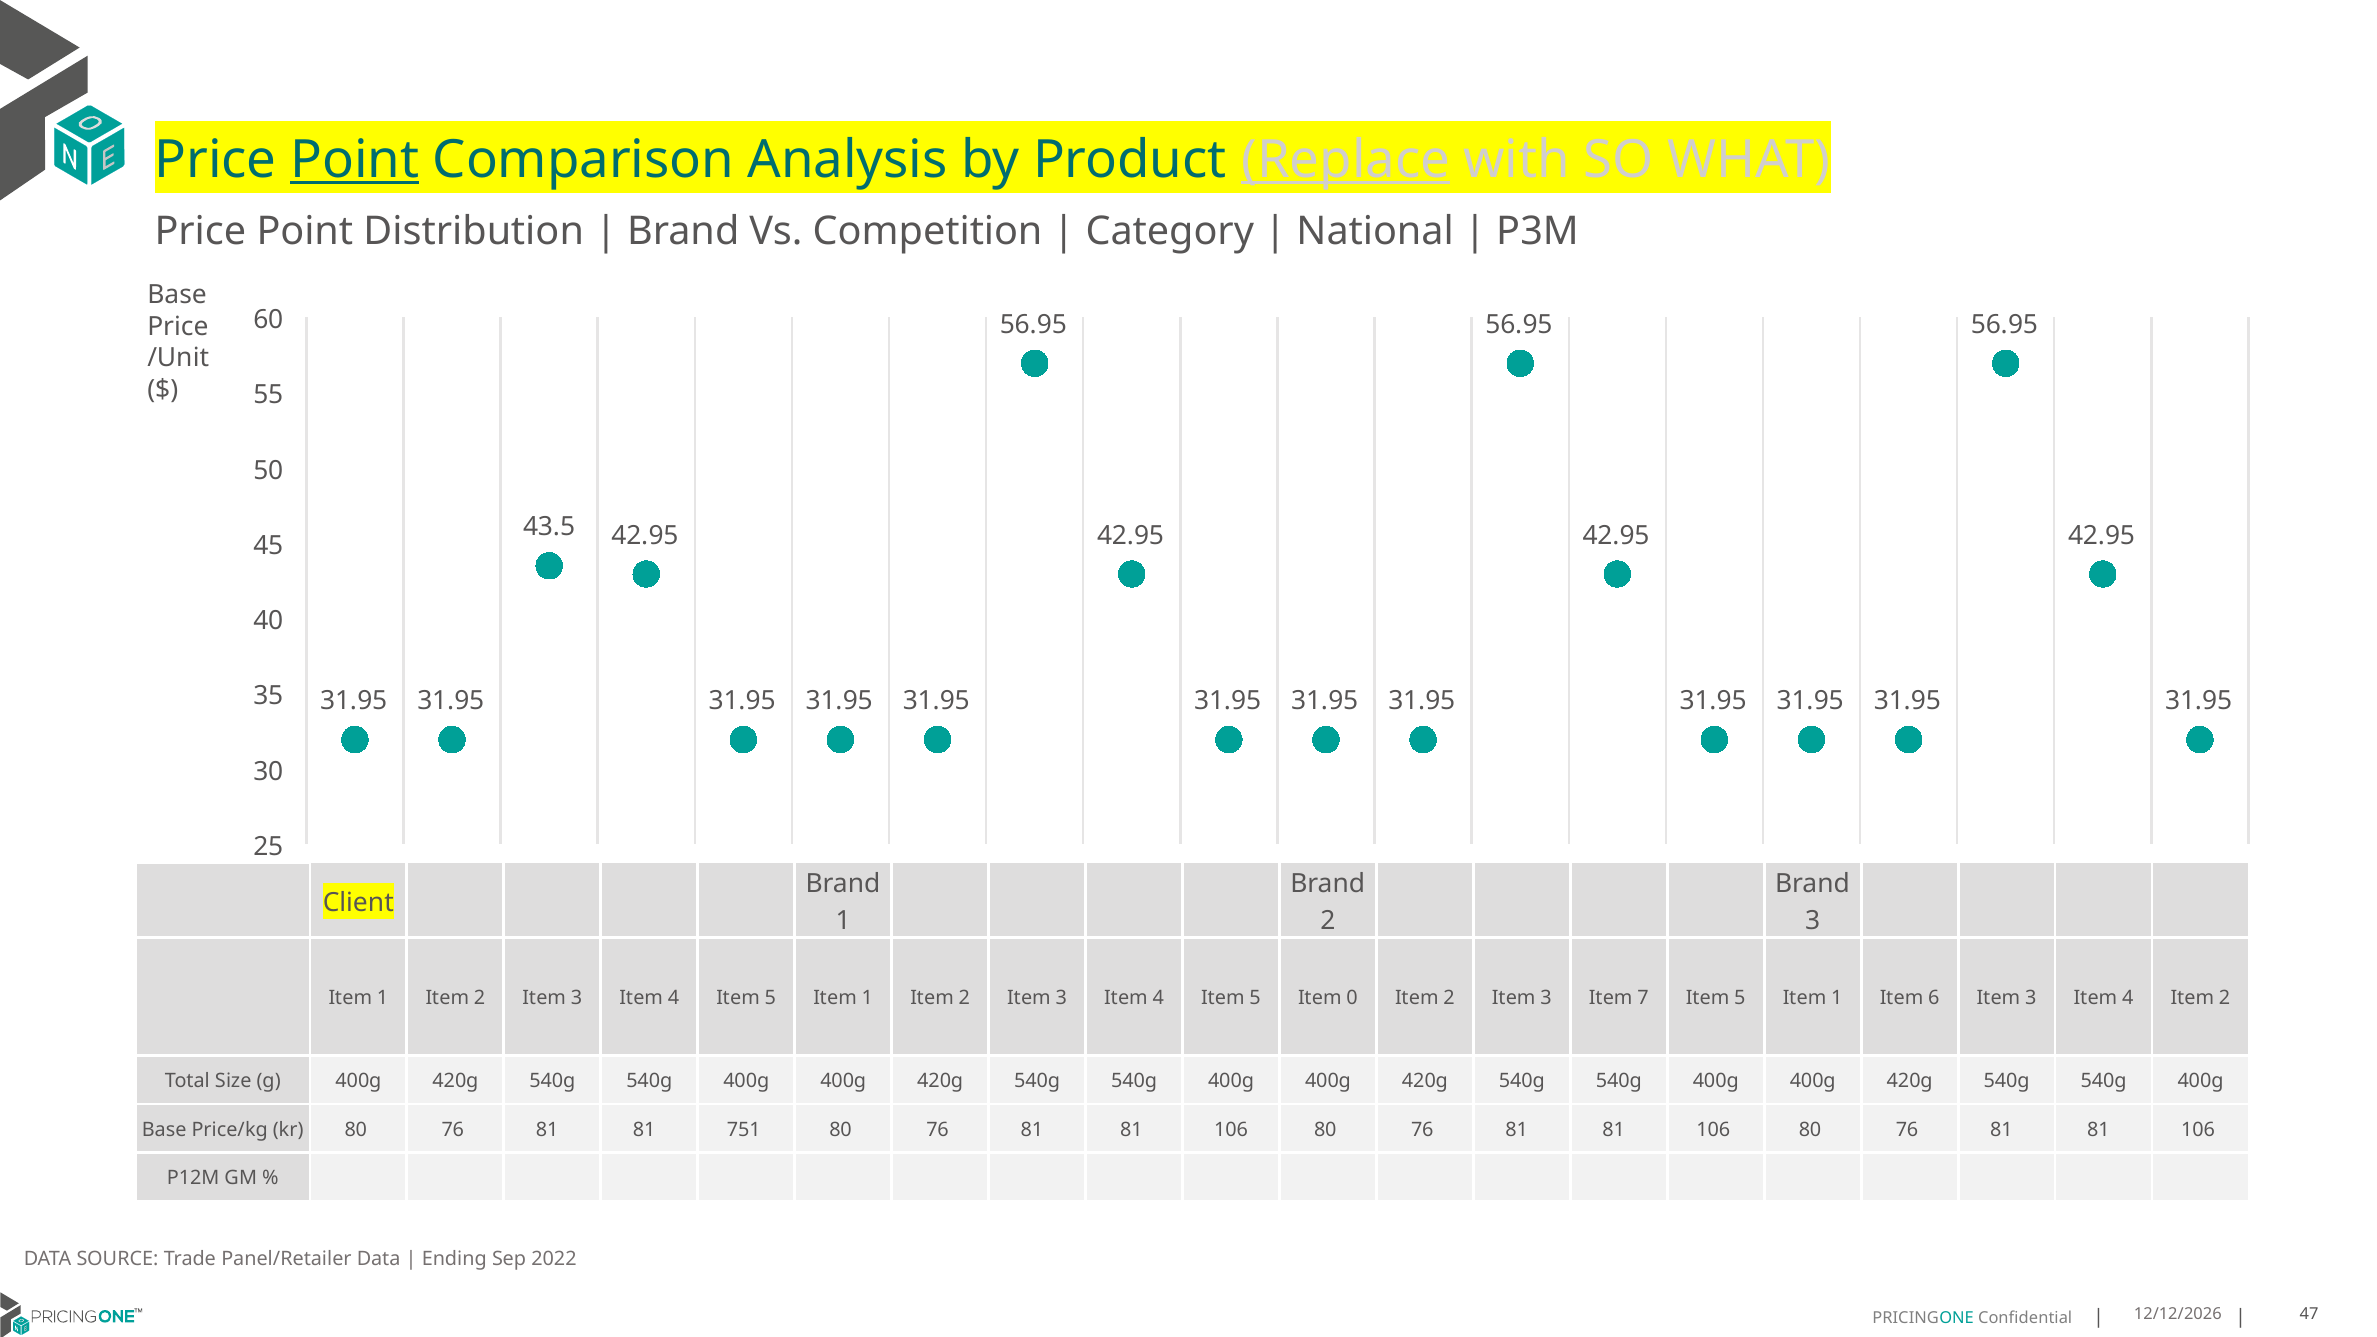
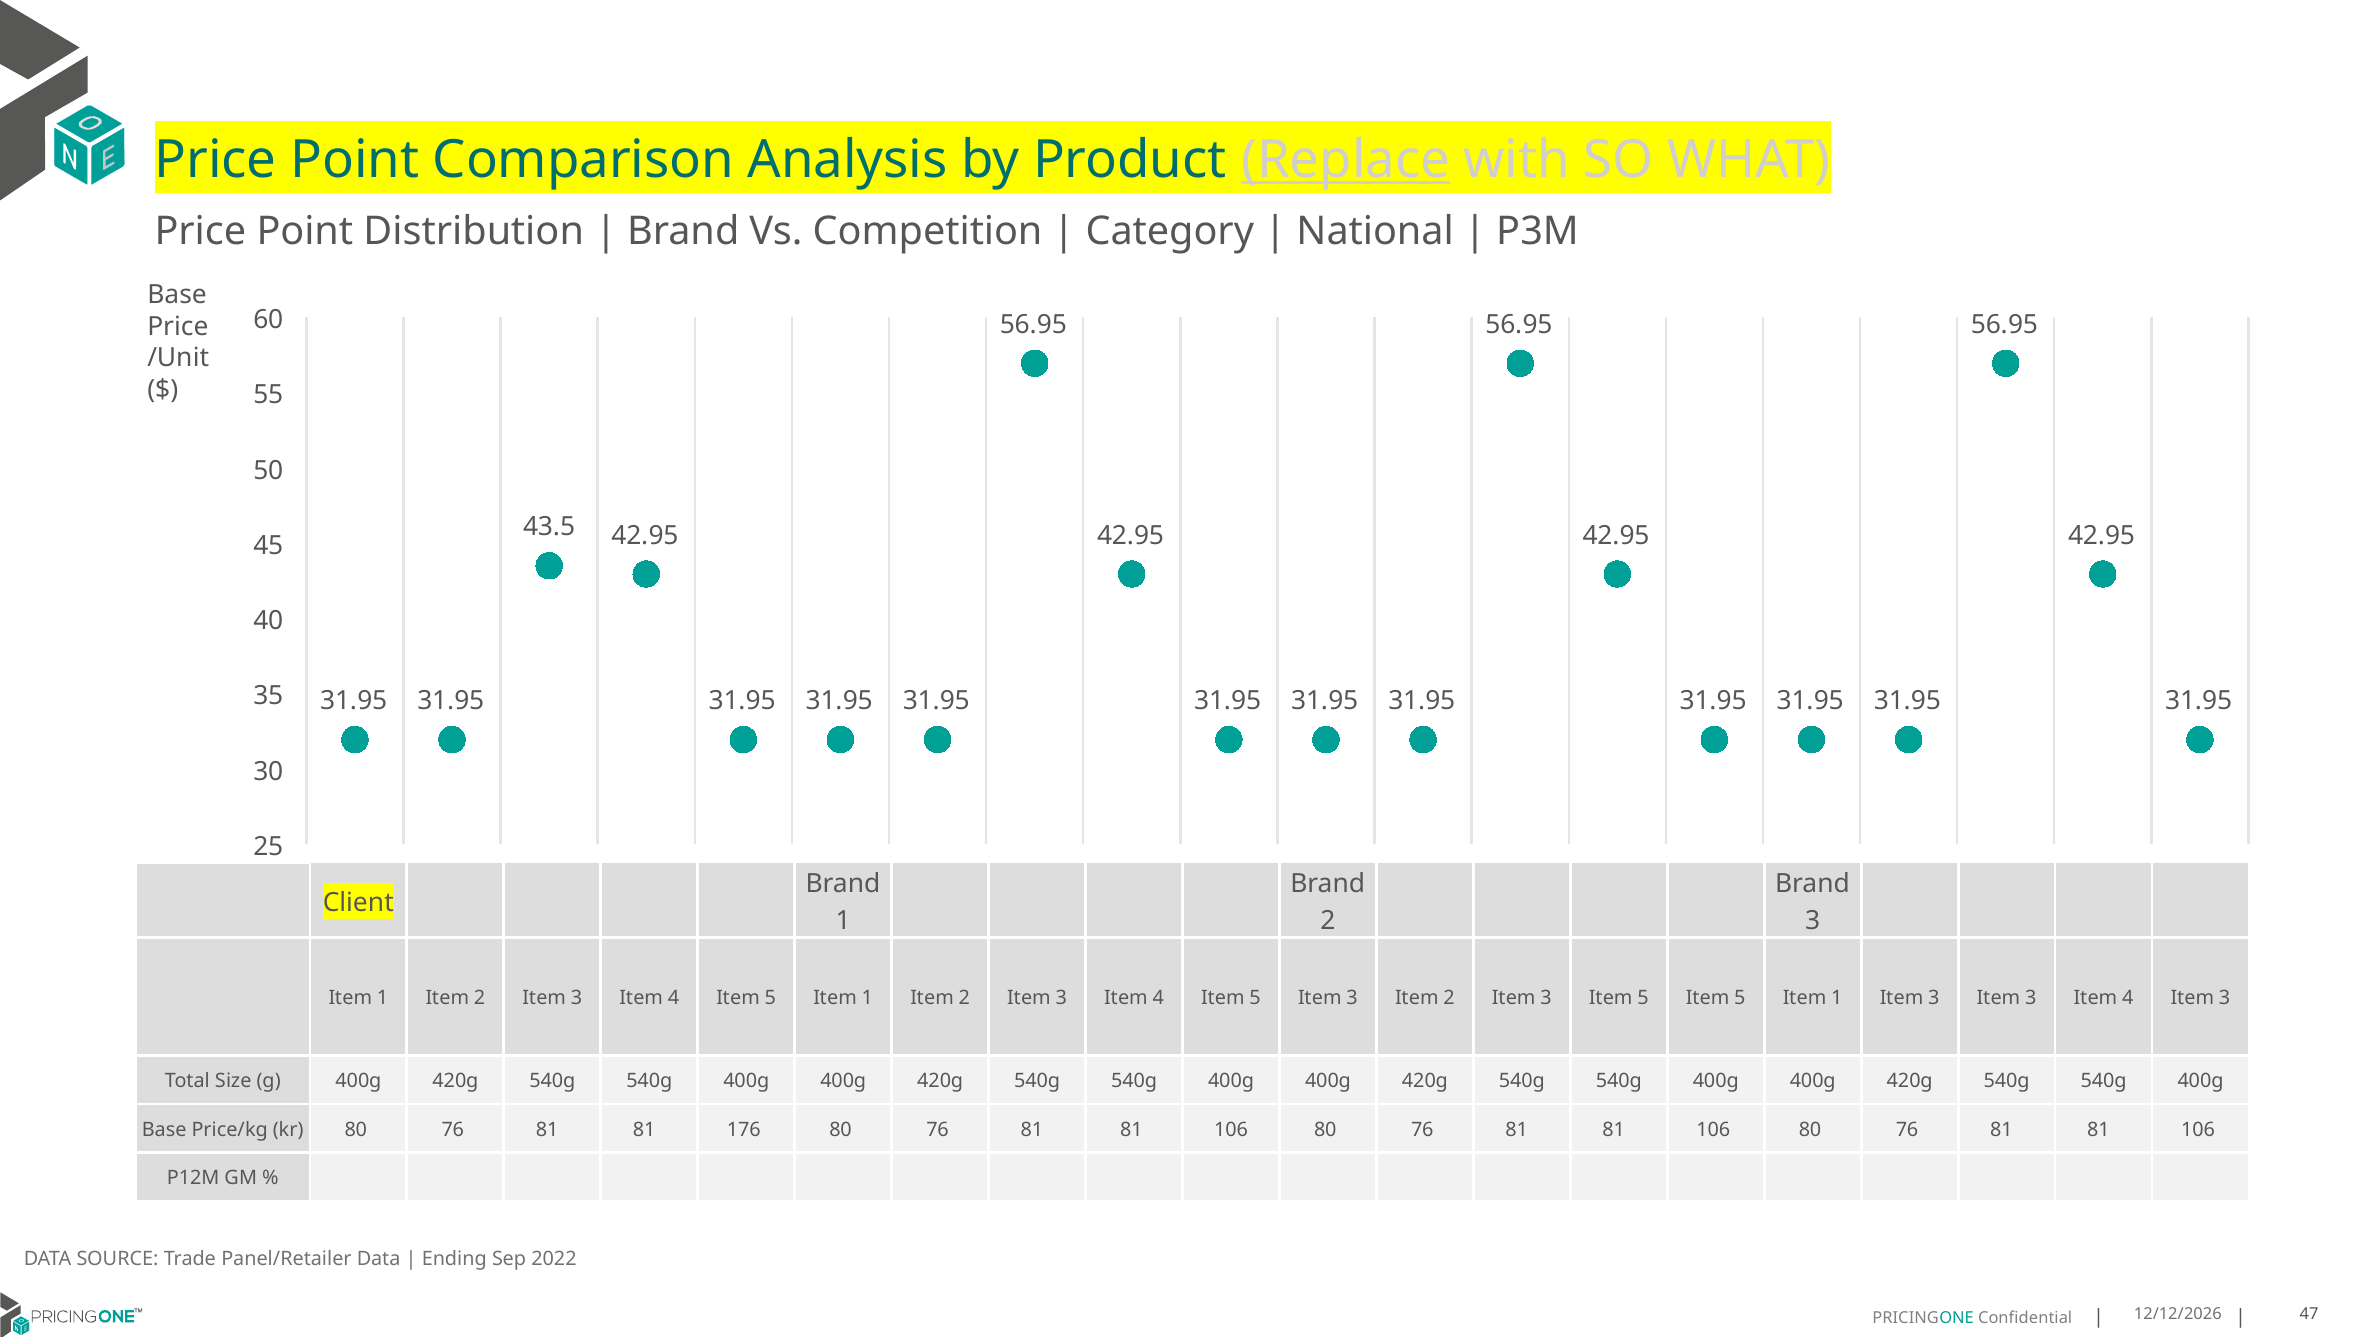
Point underline: present -> none (355, 160)
5 Item 0: 0 -> 3 (1352, 998)
3 Item 7: 7 -> 5 (1643, 998)
1 Item 6: 6 -> 3 (1934, 998)
4 Item 2: 2 -> 3 (2225, 998)
751: 751 -> 176 (744, 1130)
